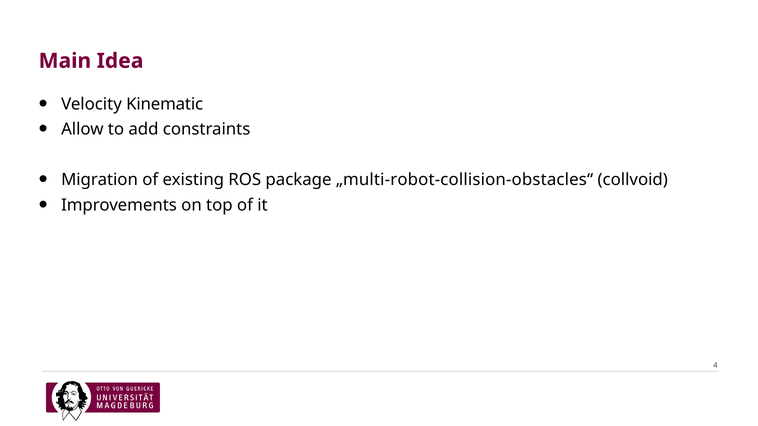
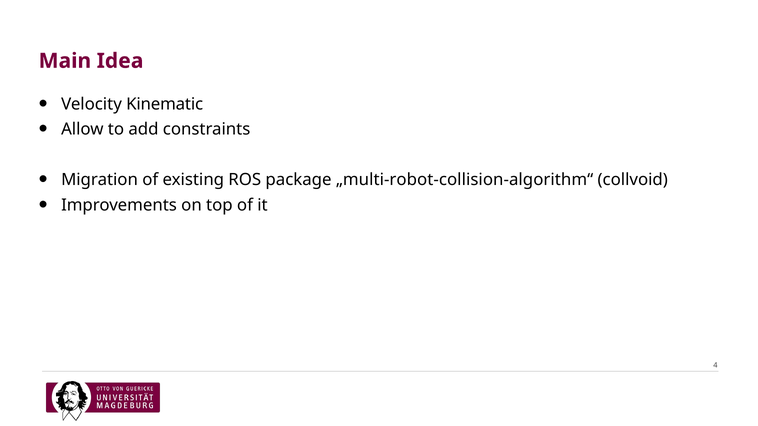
„multi-robot-collision-obstacles“: „multi-robot-collision-obstacles“ -> „multi-robot-collision-algorithm“ (465, 180)
